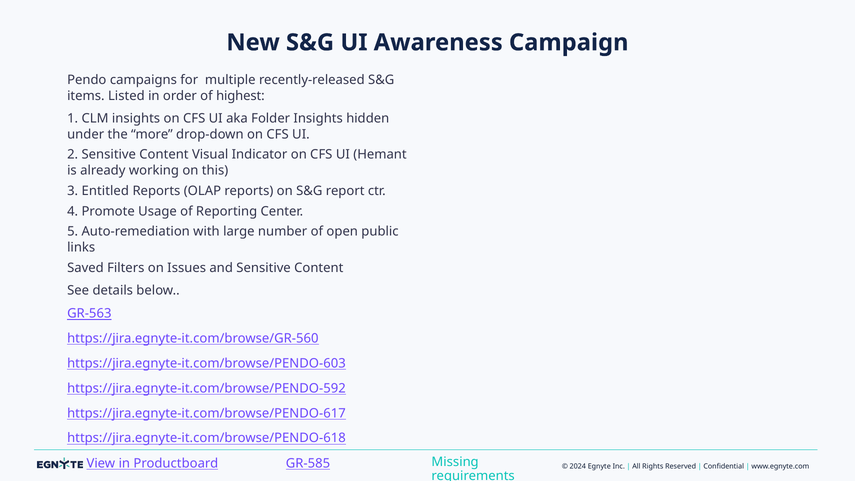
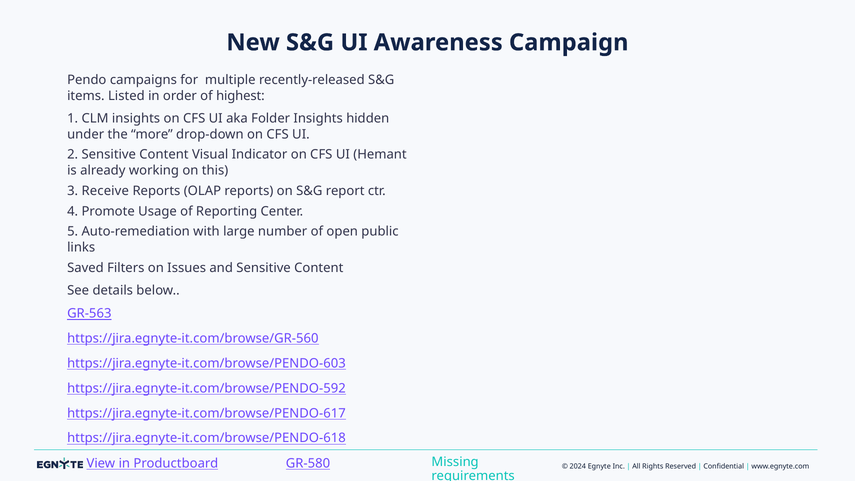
Entitled: Entitled -> Receive (105, 191)
GR-585: GR-585 -> GR-580 (308, 463)
